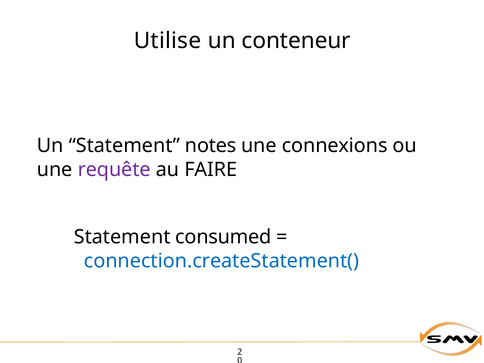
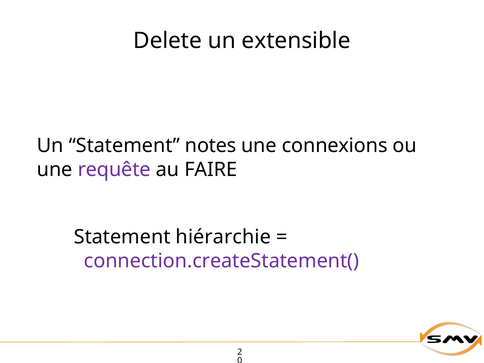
Utilise: Utilise -> Delete (168, 41)
conteneur: conteneur -> extensible (296, 41)
consumed: consumed -> hiérarchie (223, 237)
connection.createStatement( colour: blue -> purple (222, 261)
